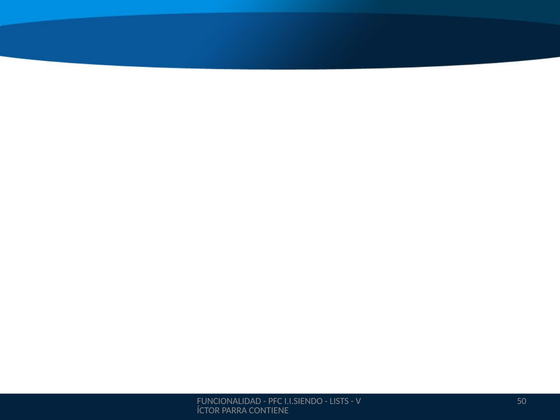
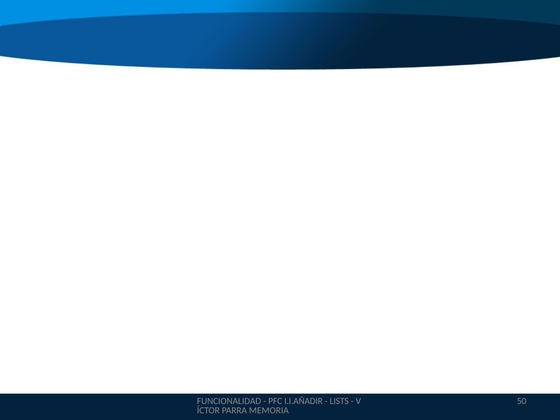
I.I.SIENDO: I.I.SIENDO -> I.I.AÑADIR (304, 401)
CONTIENE: CONTIENE -> MEMORIA (269, 410)
